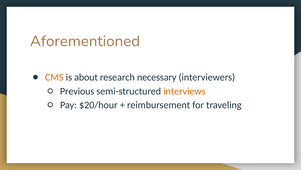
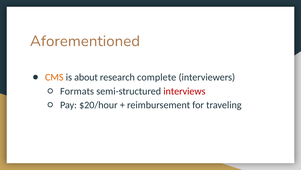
necessary: necessary -> complete (157, 77)
Previous: Previous -> Formats (77, 91)
interviews colour: orange -> red (184, 91)
